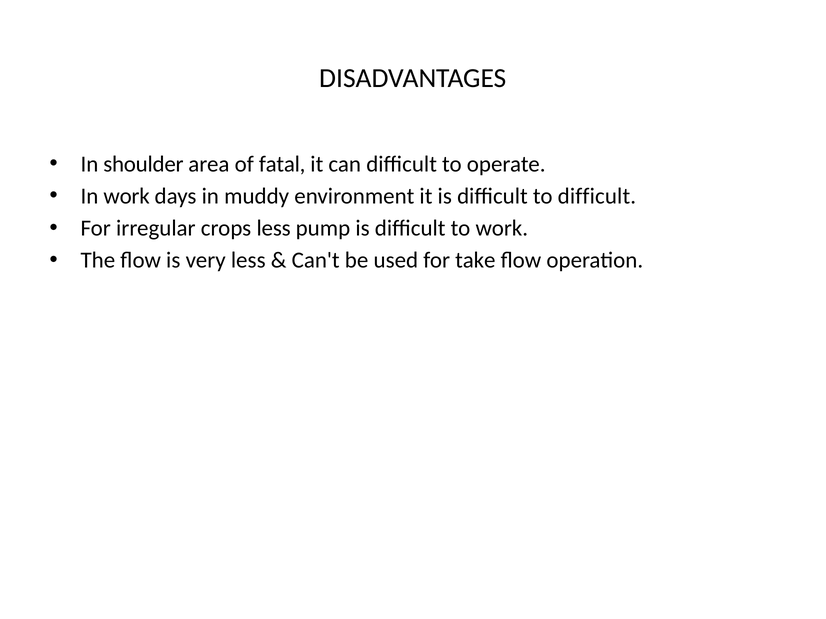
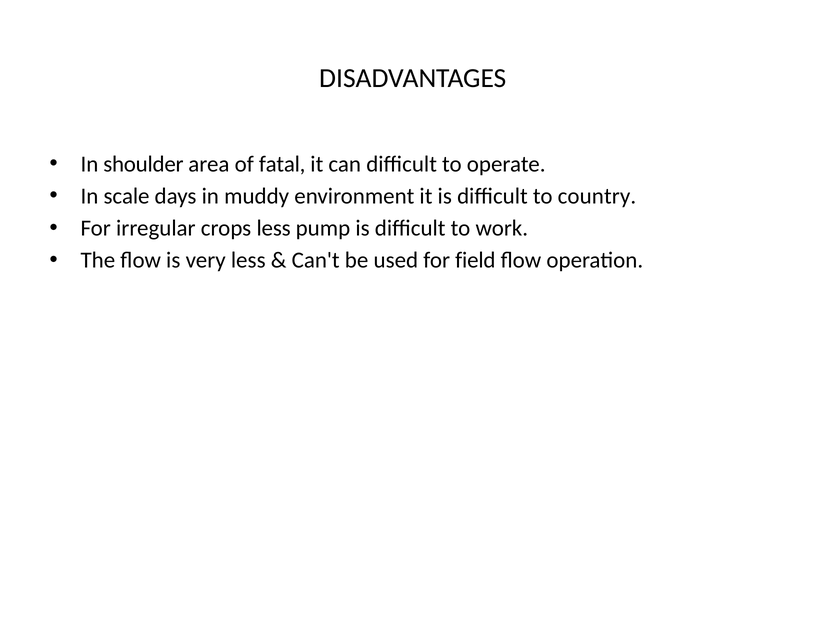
In work: work -> scale (127, 196)
to difficult: difficult -> country (597, 196)
take: take -> field (475, 261)
